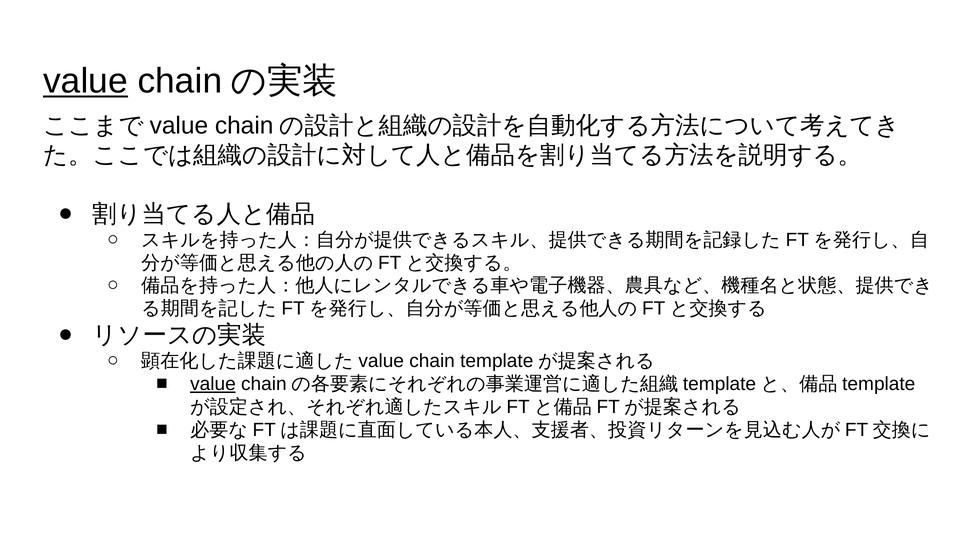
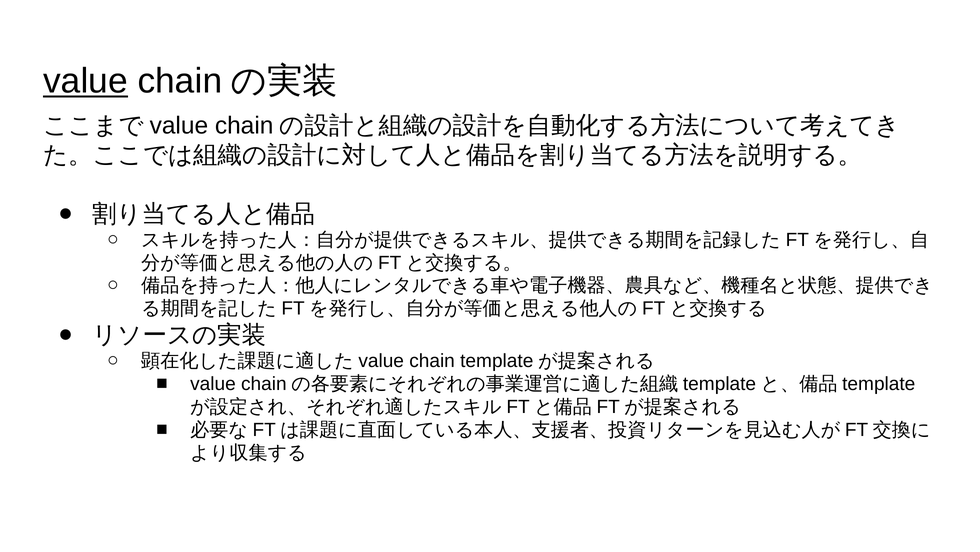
value underline: present -> none (213, 383)
